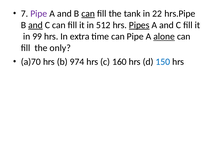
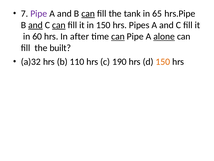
22: 22 -> 65 (157, 14)
can underline: none -> present (59, 25)
in 512: 512 -> 150 (103, 25)
Pipes underline: present -> none (139, 25)
99: 99 -> 60 (37, 36)
extra: extra -> after (80, 36)
can underline: none -> present (118, 36)
only: only -> built (60, 48)
a)70: a)70 -> a)32 (31, 61)
974: 974 -> 110 (77, 61)
160: 160 -> 190 (119, 61)
150 colour: blue -> orange (163, 61)
